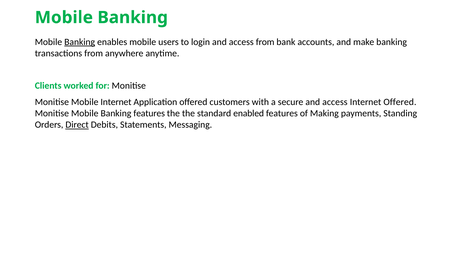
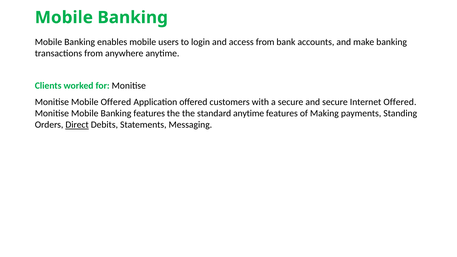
Banking underline: present -> none (80, 42)
Mobile Internet: Internet -> Offered (116, 102)
secure and access: access -> secure (335, 102)
standard enabled: enabled -> anytime (249, 113)
